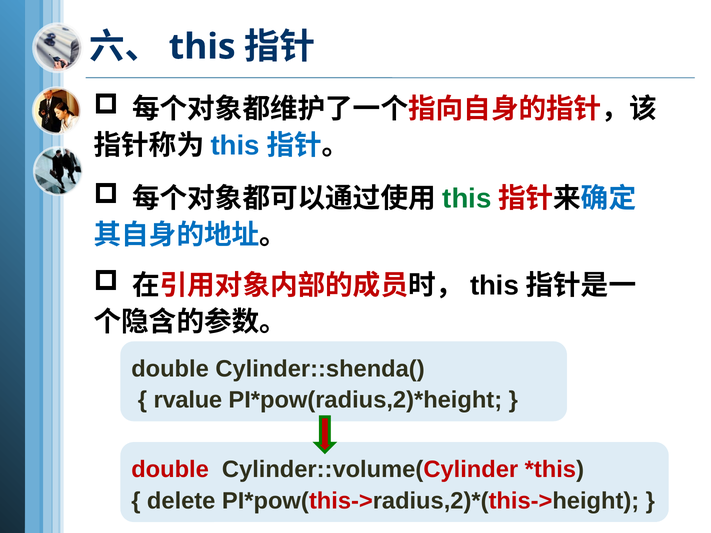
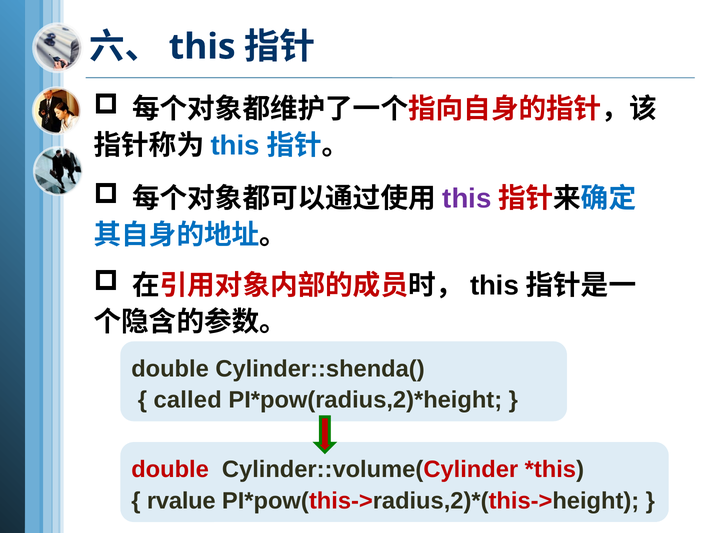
this colour: green -> purple (467, 199)
rvalue: rvalue -> called (188, 400)
delete: delete -> rvalue (181, 501)
